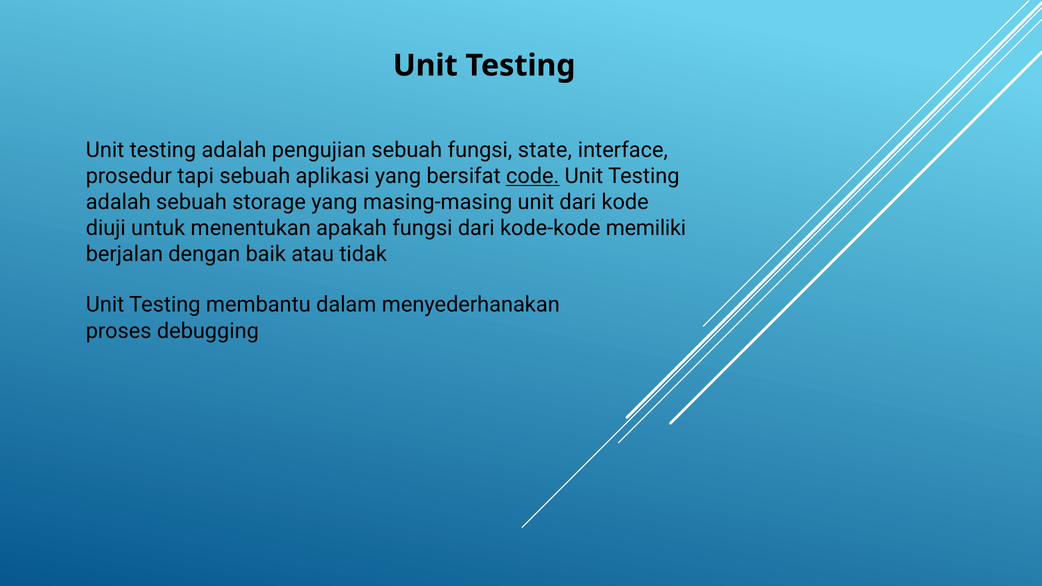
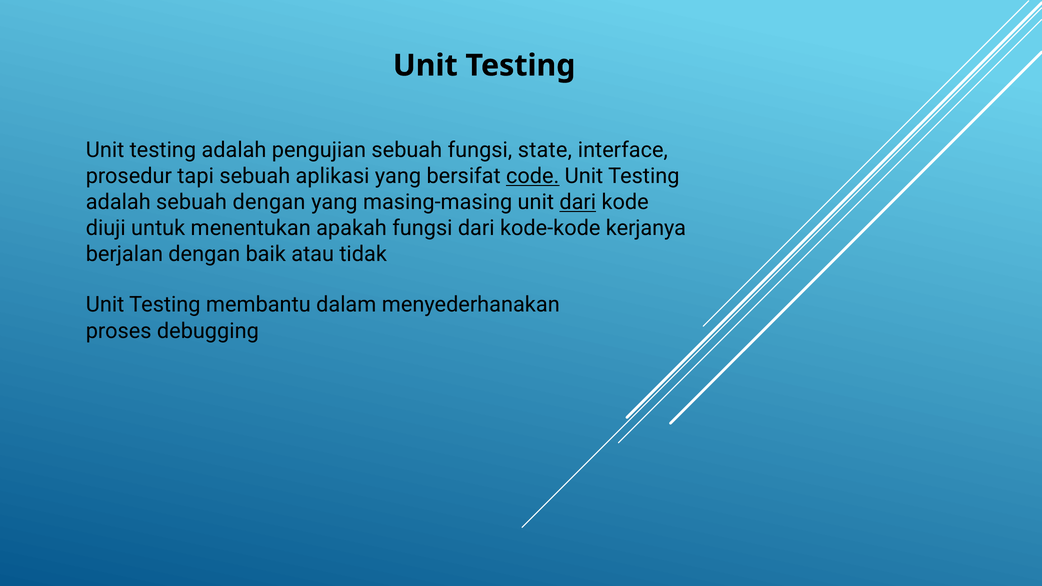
sebuah storage: storage -> dengan (269, 202)
dari underline: none -> present (578, 202)
memiliki: memiliki -> kerjanya (646, 228)
